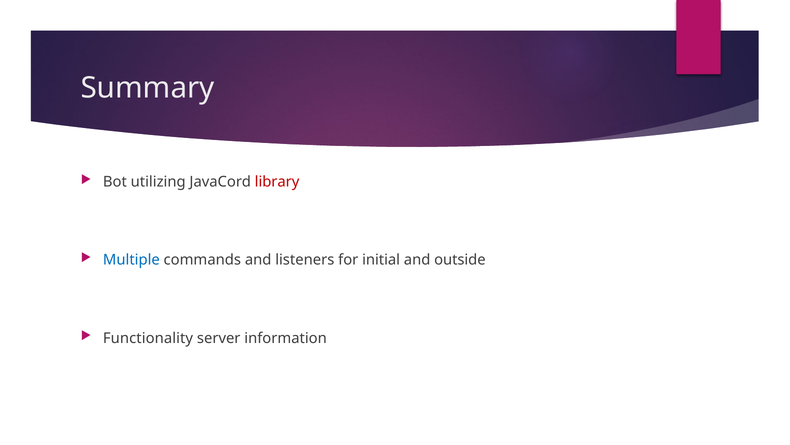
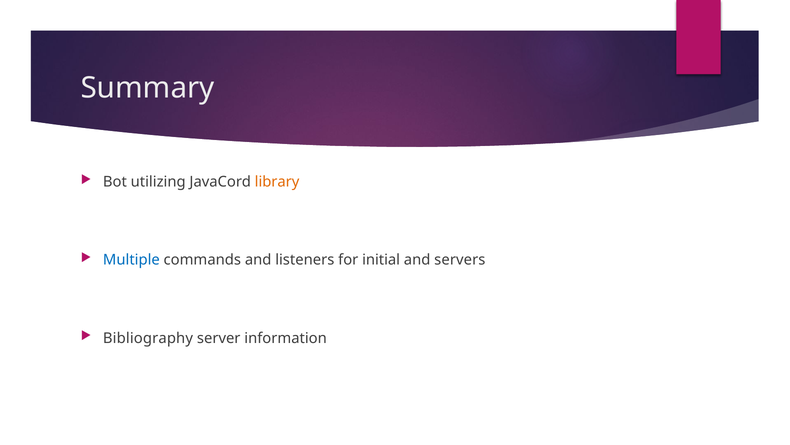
library colour: red -> orange (277, 182)
outside: outside -> servers (460, 260)
Functionality: Functionality -> Bibliography (148, 338)
